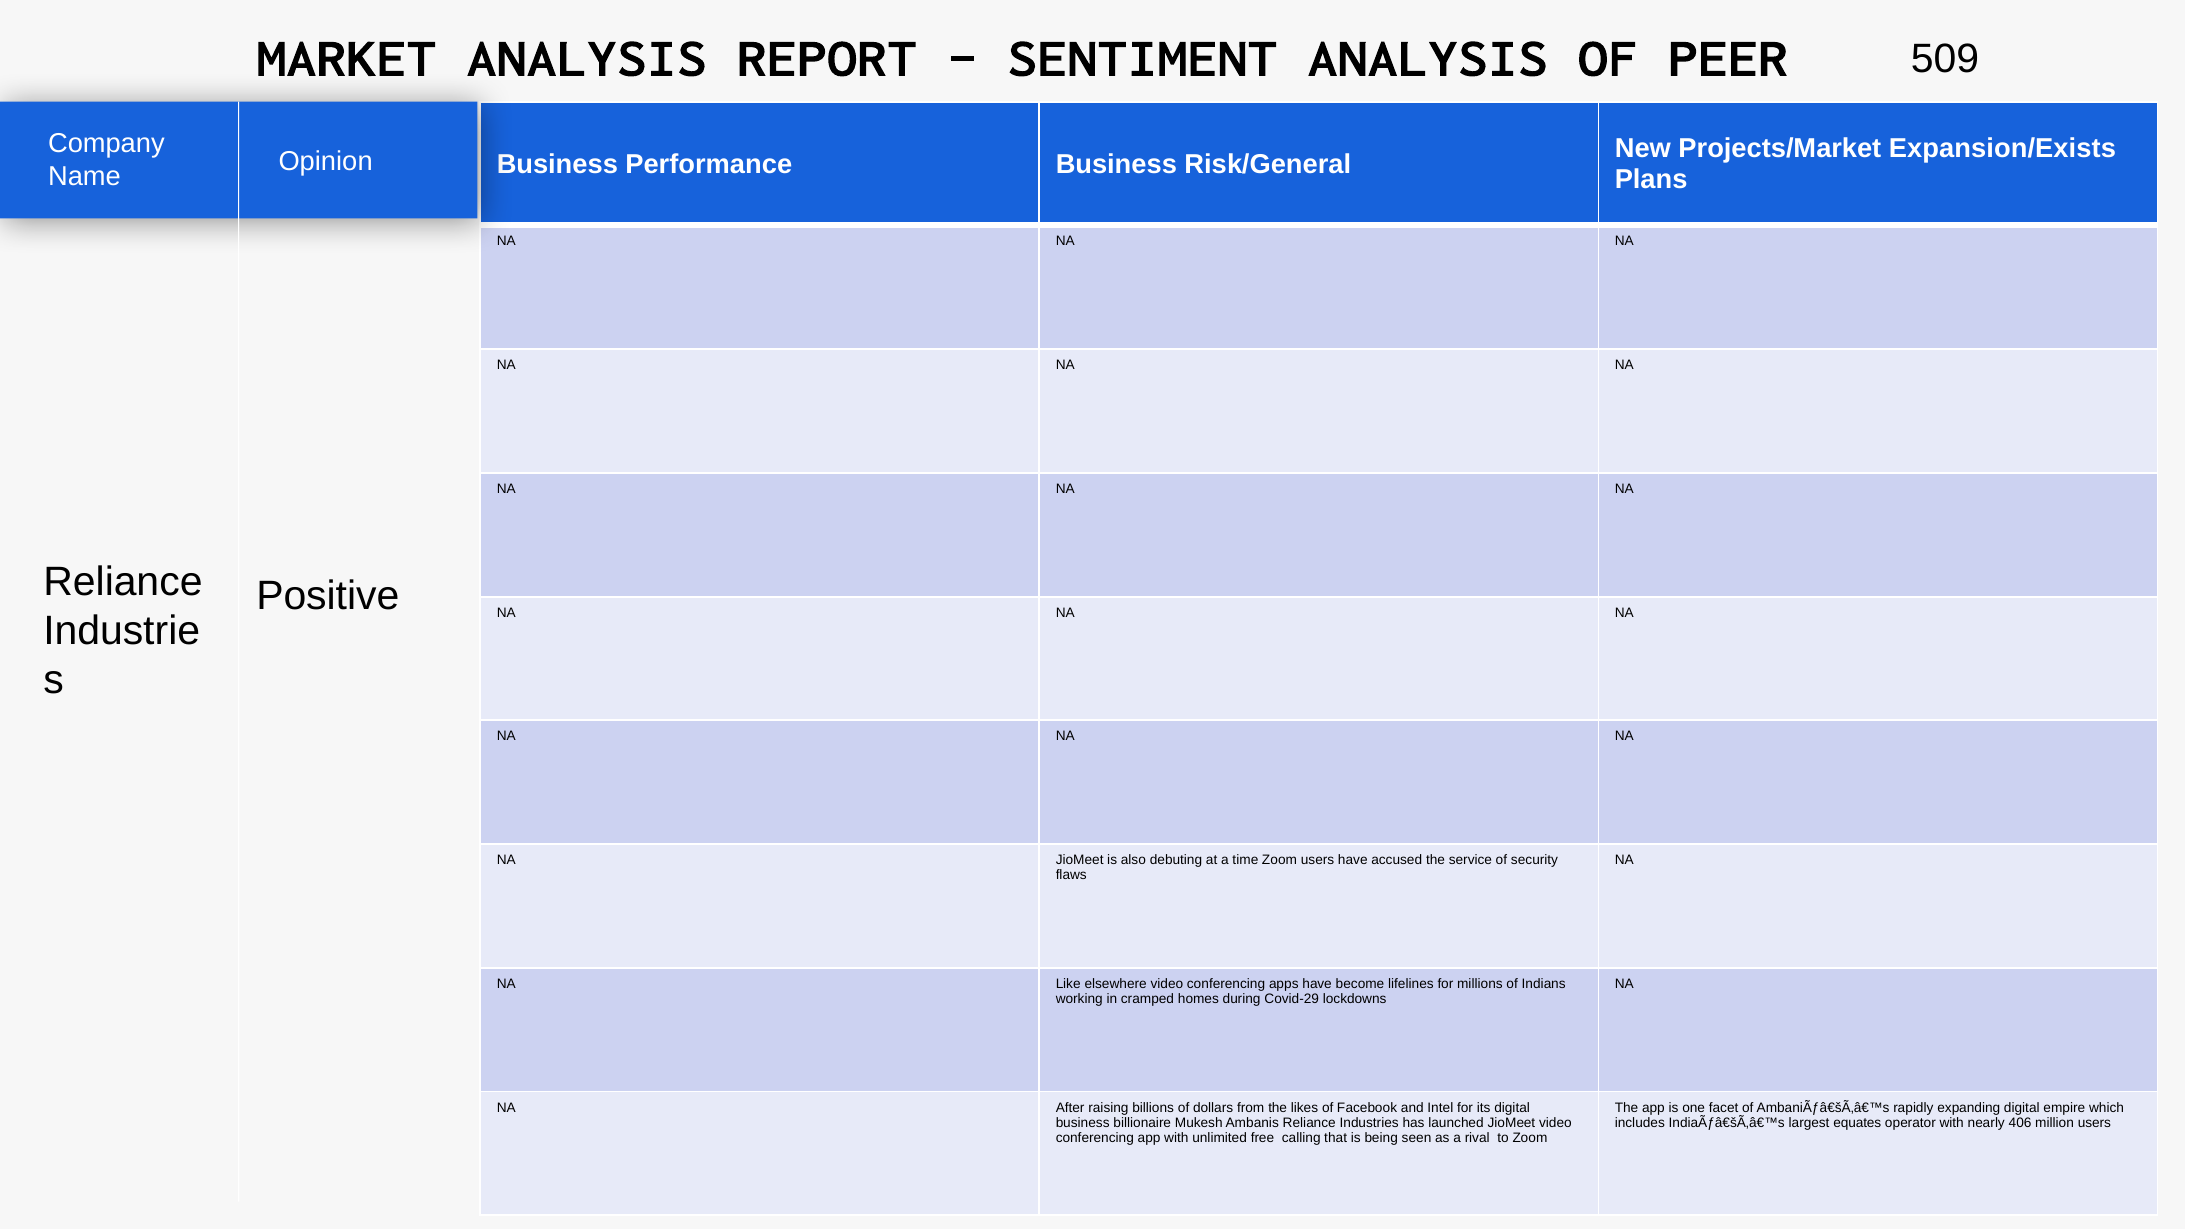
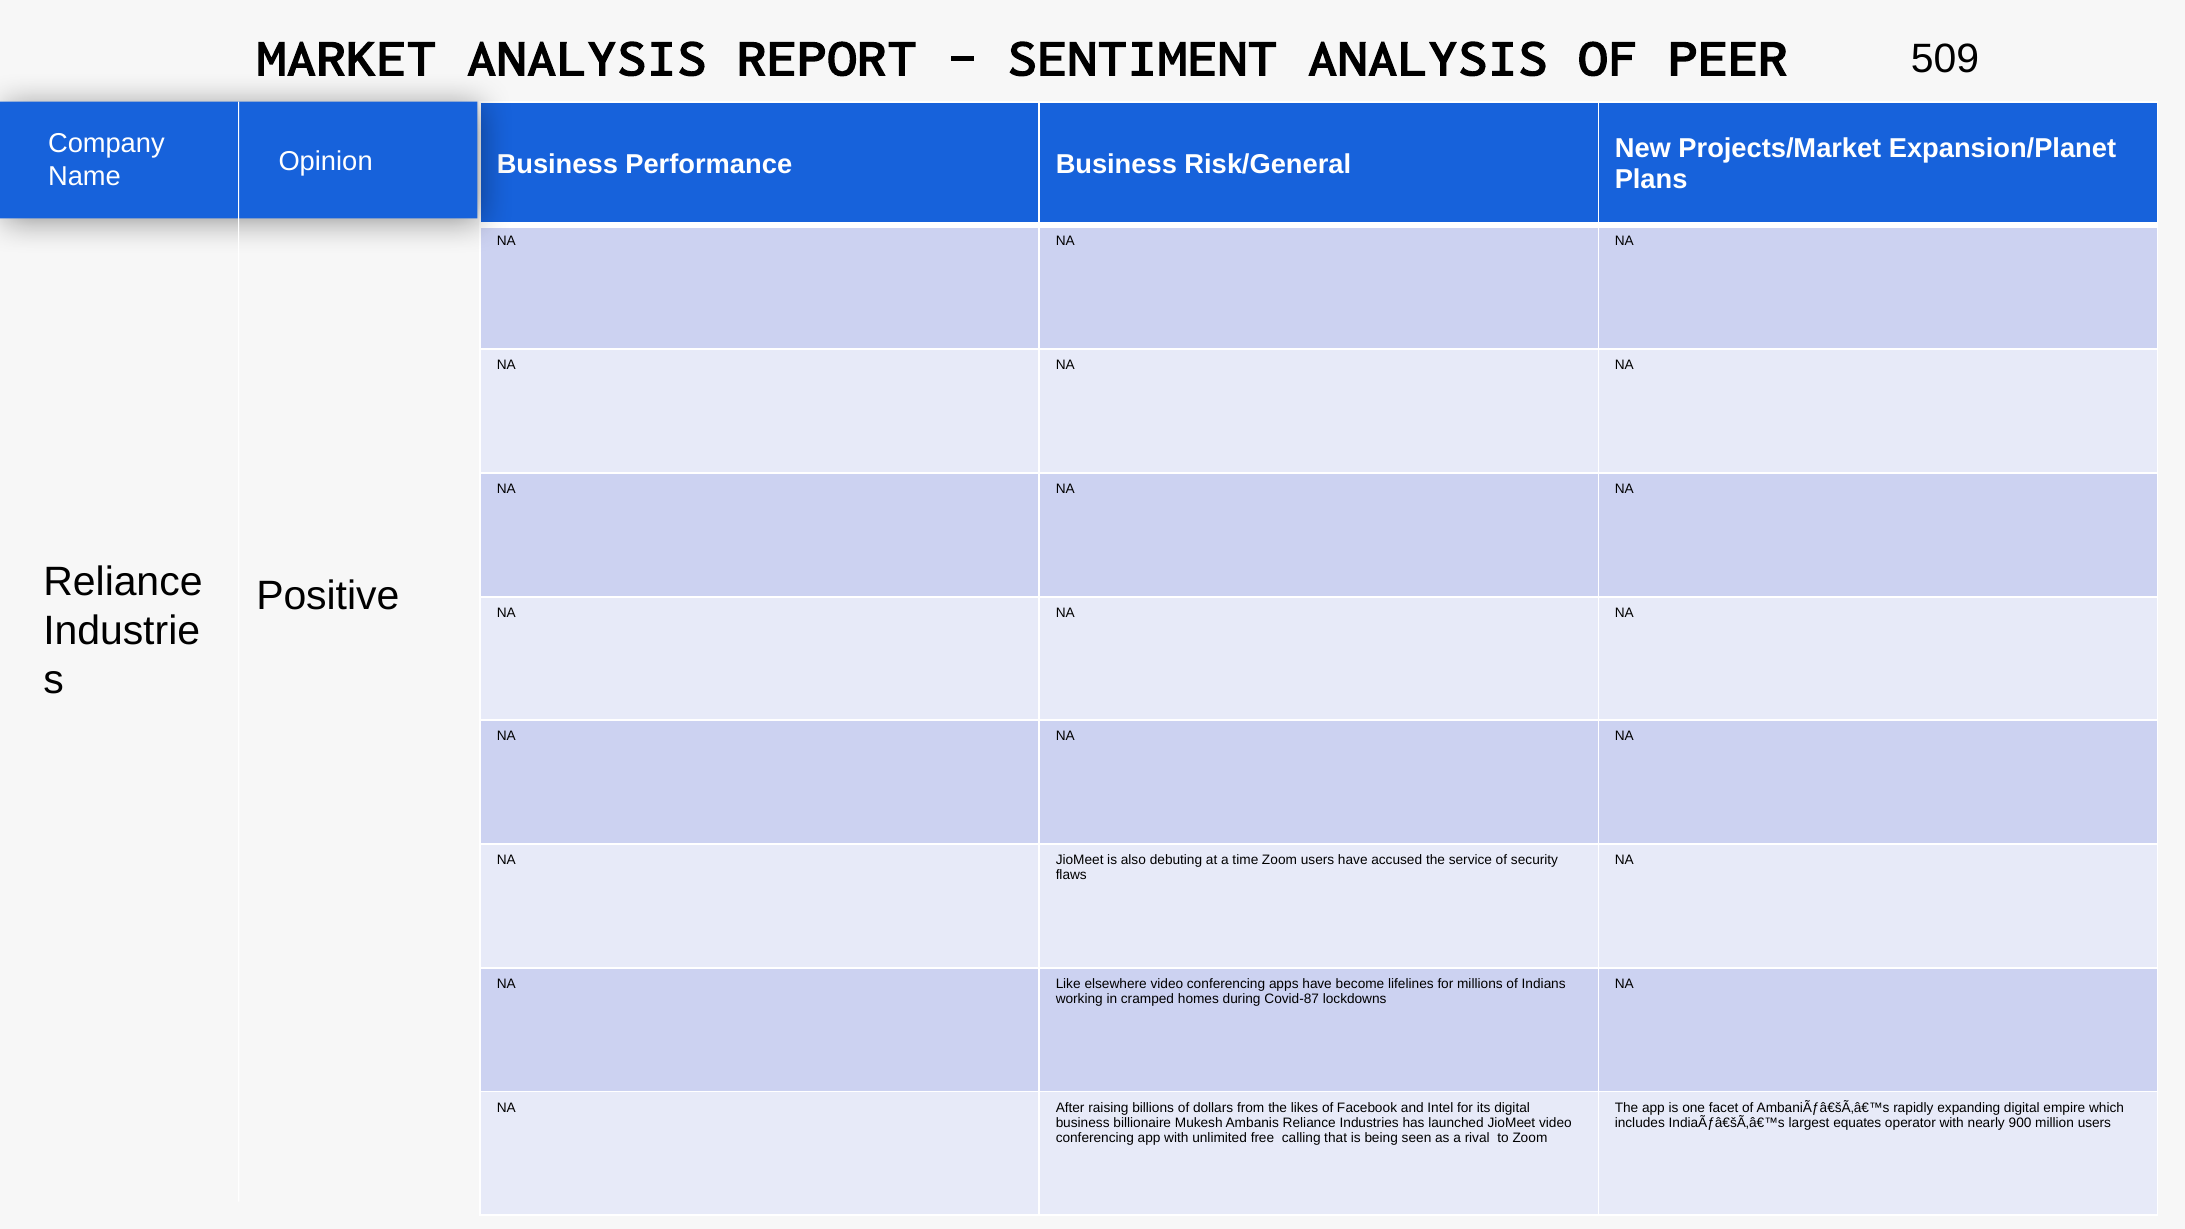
Expansion/Exists: Expansion/Exists -> Expansion/Planet (2002, 149)
Covid-29: Covid-29 -> Covid-87 (1292, 999)
406: 406 -> 900 (2020, 1123)
